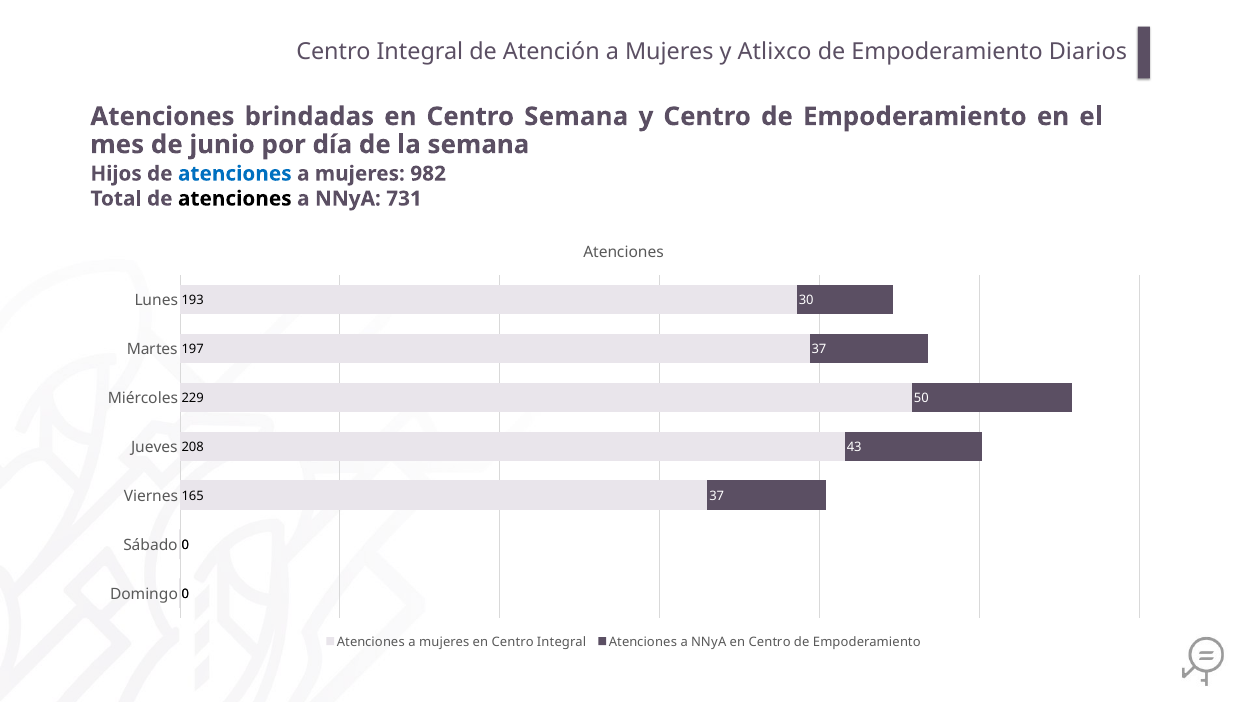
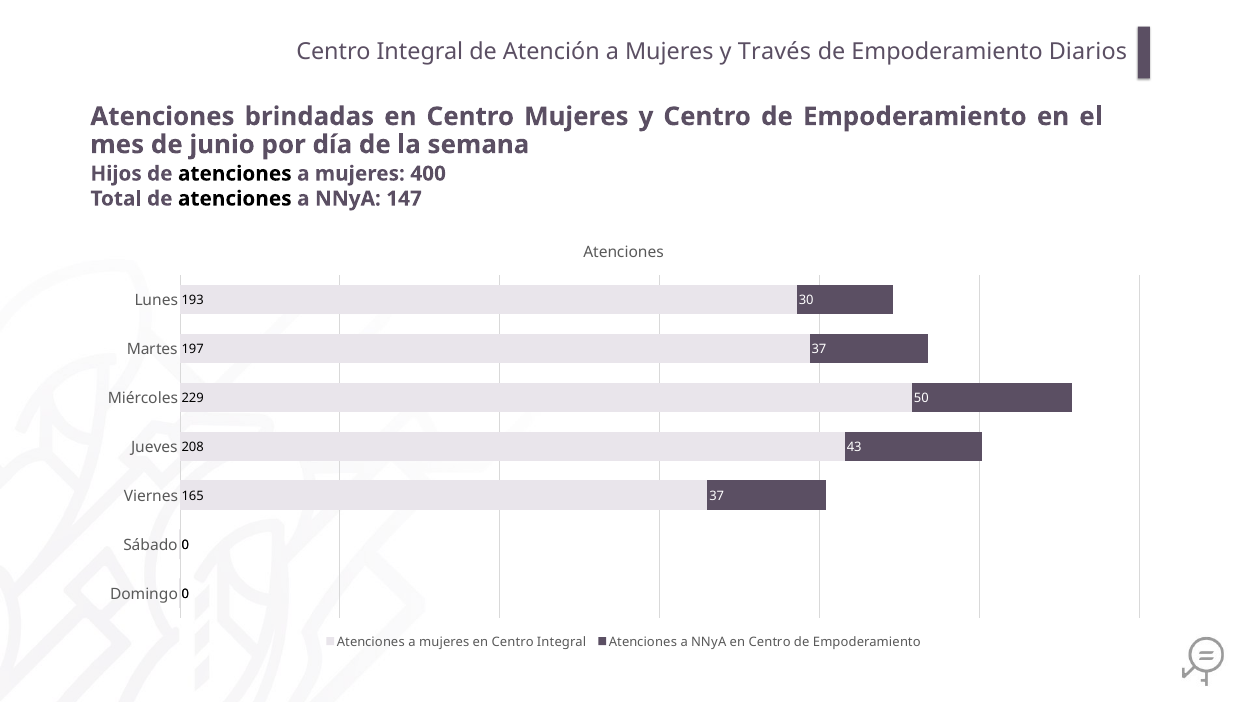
Atlixco: Atlixco -> Través (775, 52)
Centro Semana: Semana -> Mujeres (576, 116)
atenciones colour: blue -> black (235, 174)
982: 982 -> 400 (428, 174)
731: 731 -> 147 (404, 199)
